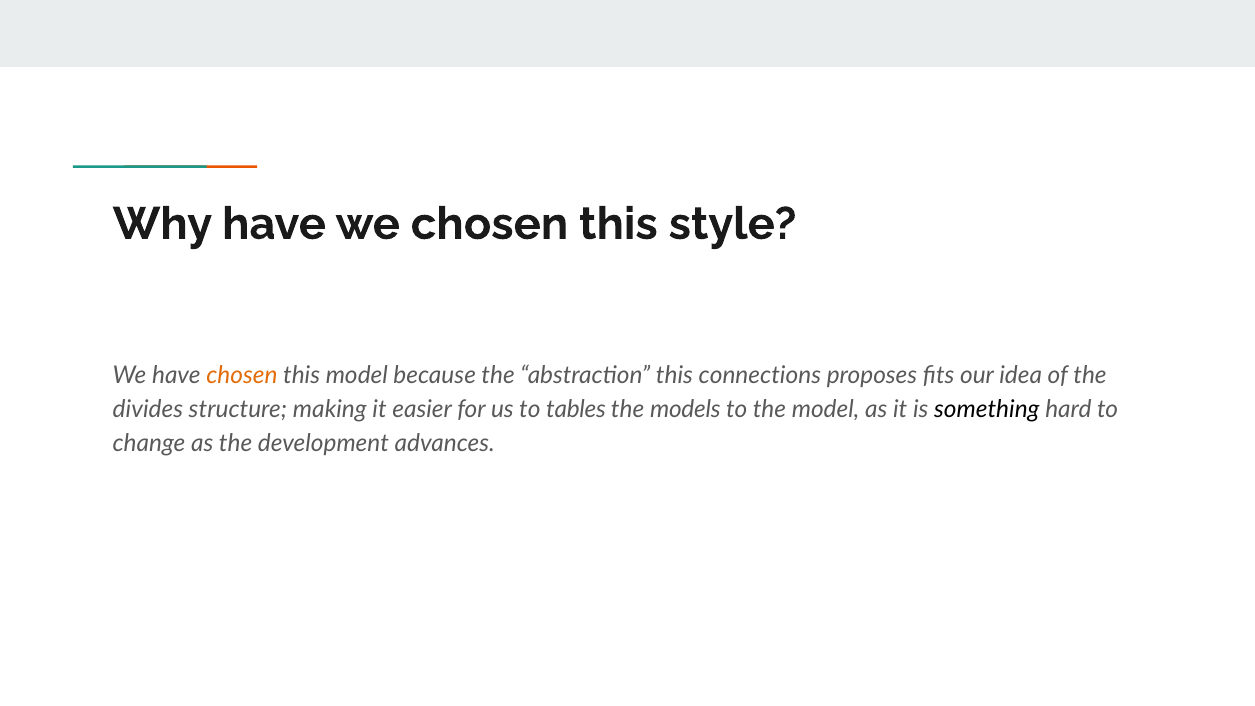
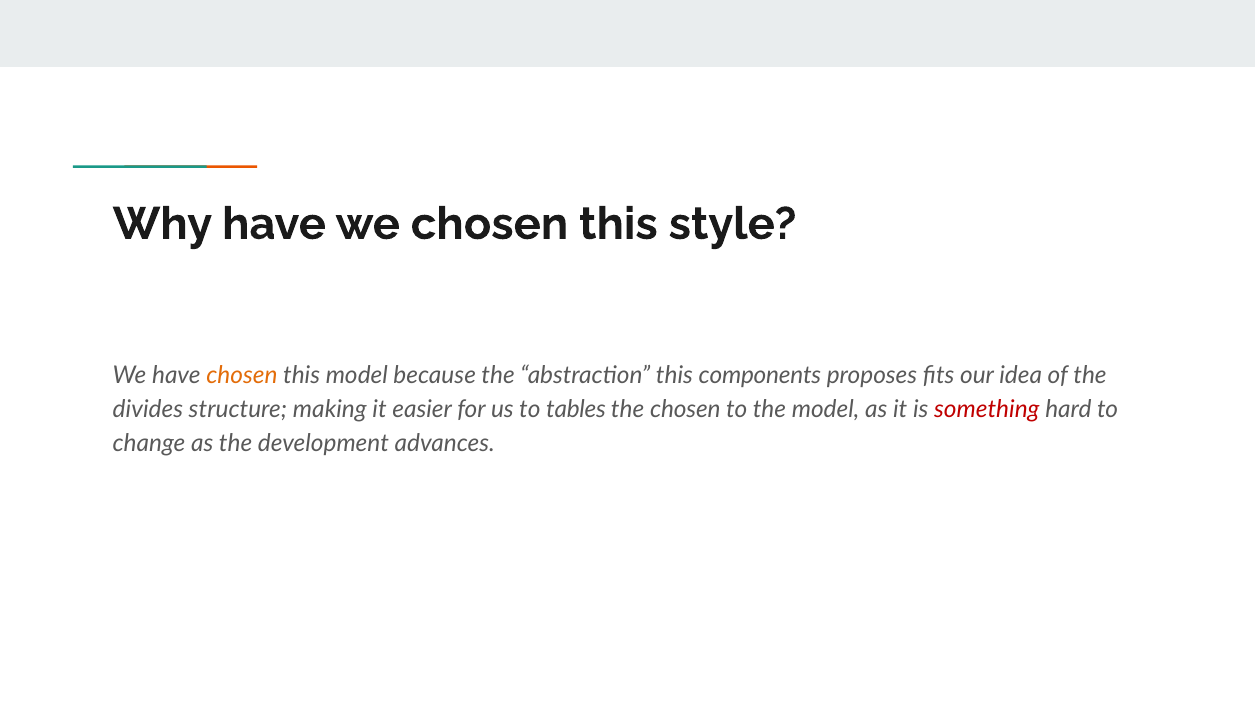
connections: connections -> components (760, 376)
the models: models -> chosen (685, 409)
something colour: black -> red (987, 409)
